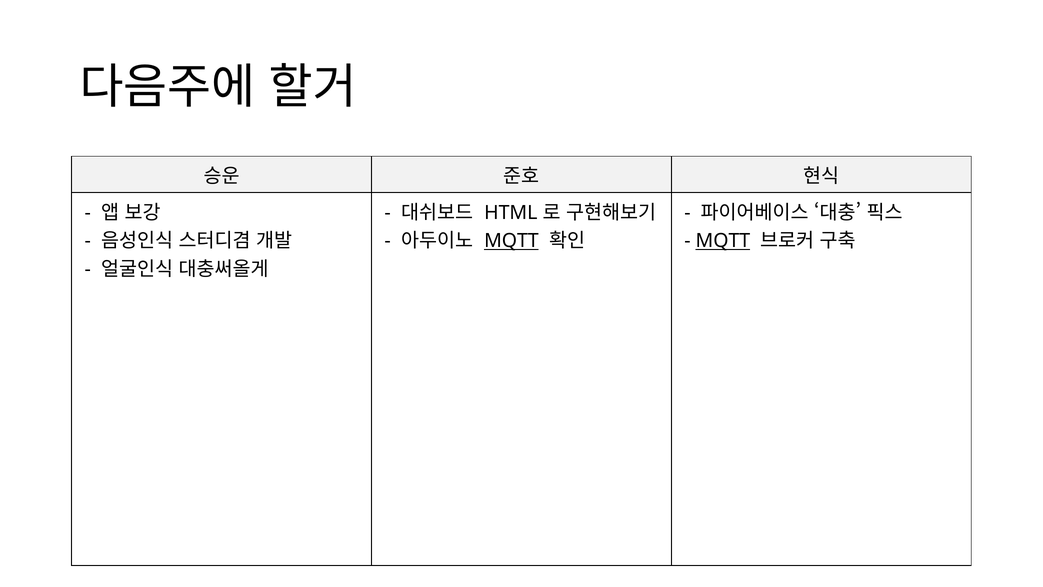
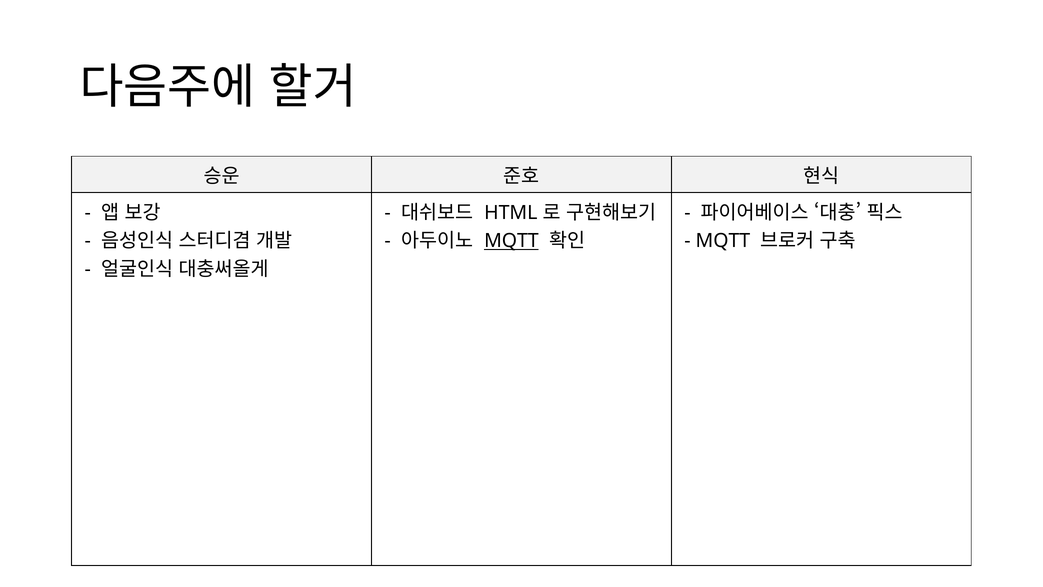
MQTT underline: present -> none (723, 241)
